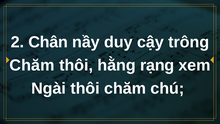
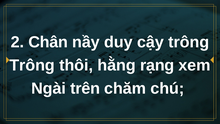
Chăm: Chăm -> Trông (32, 65)
Ngài thôi: thôi -> trên (85, 88)
